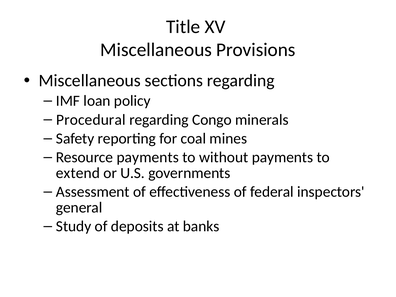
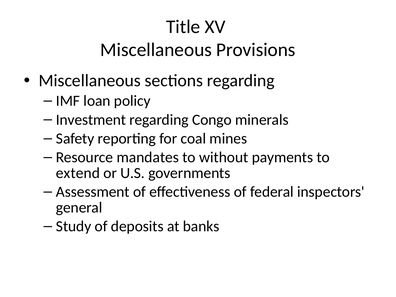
Procedural: Procedural -> Investment (91, 120)
Resource payments: payments -> mandates (148, 157)
